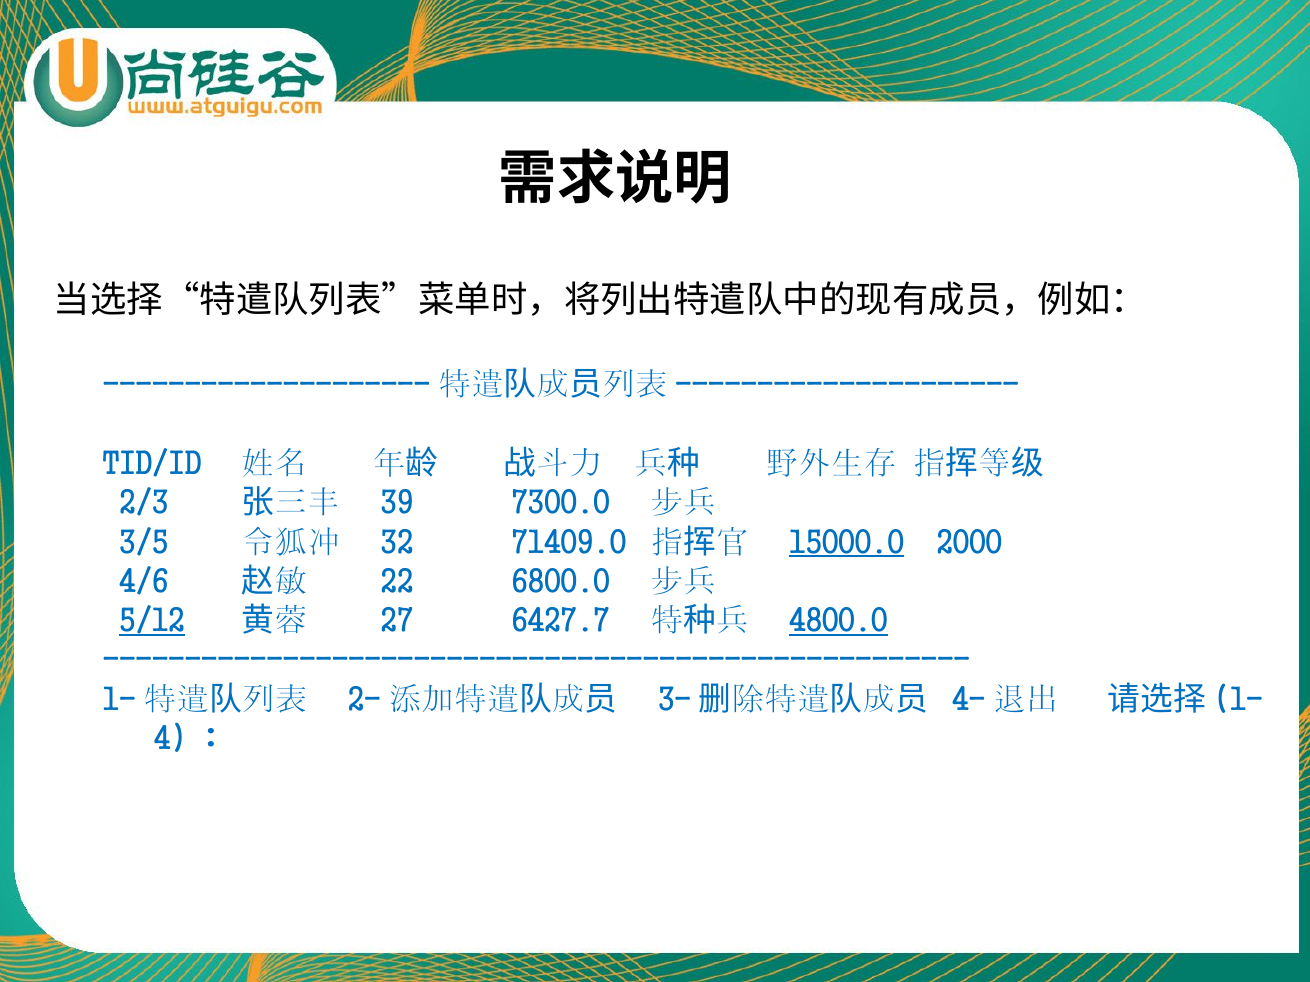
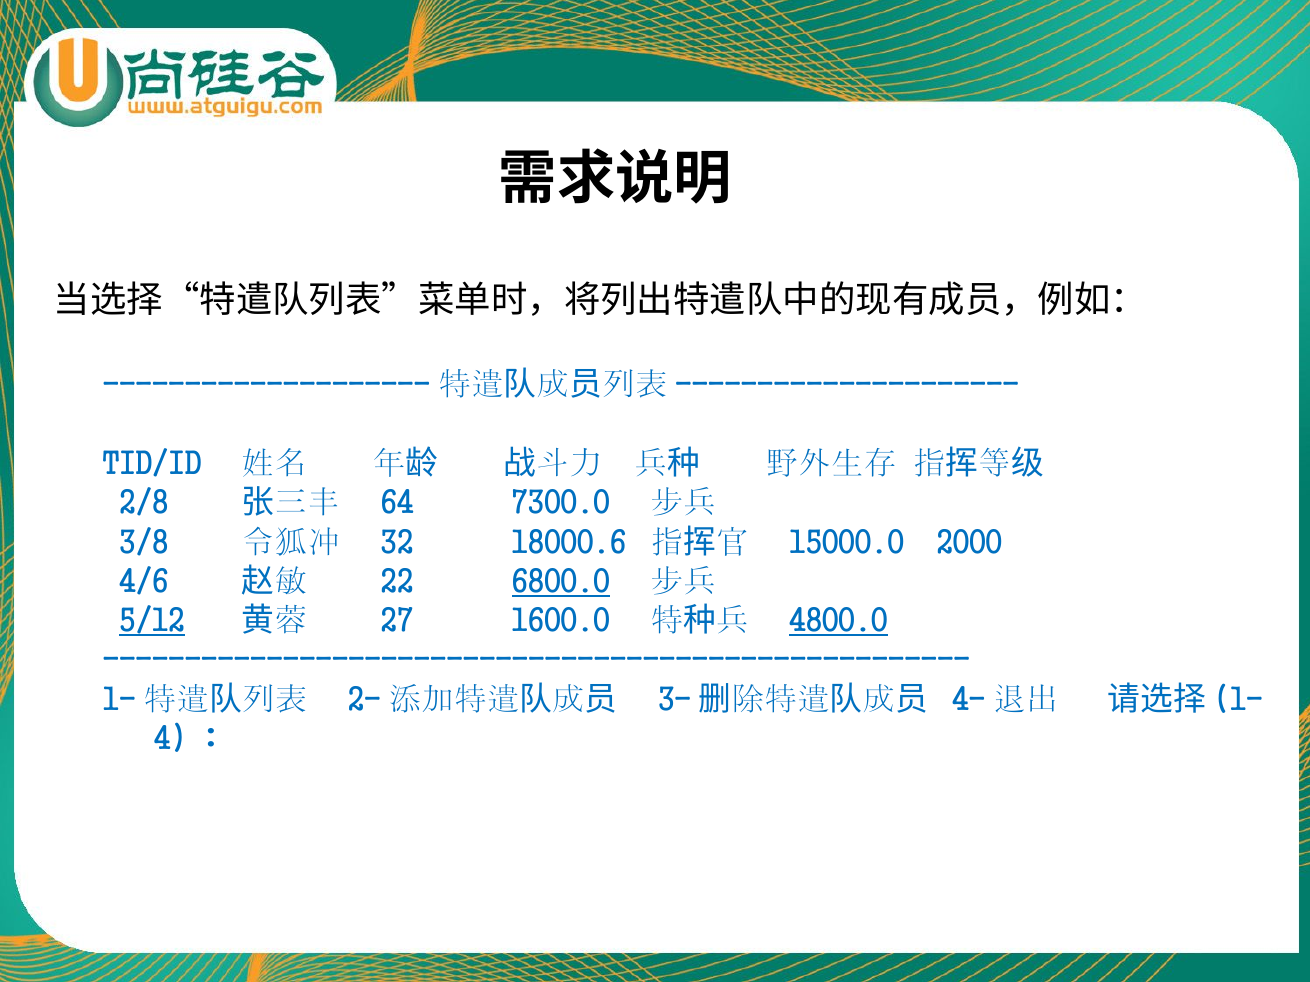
2/3: 2/3 -> 2/8 (144, 503)
39: 39 -> 64 (397, 503)
3/5: 3/5 -> 3/8 (144, 543)
71409.0: 71409.0 -> 18000.6 (569, 543)
15000.0 underline: present -> none (847, 543)
6800.0 underline: none -> present (561, 582)
6427.7: 6427.7 -> 1600.0 (561, 621)
